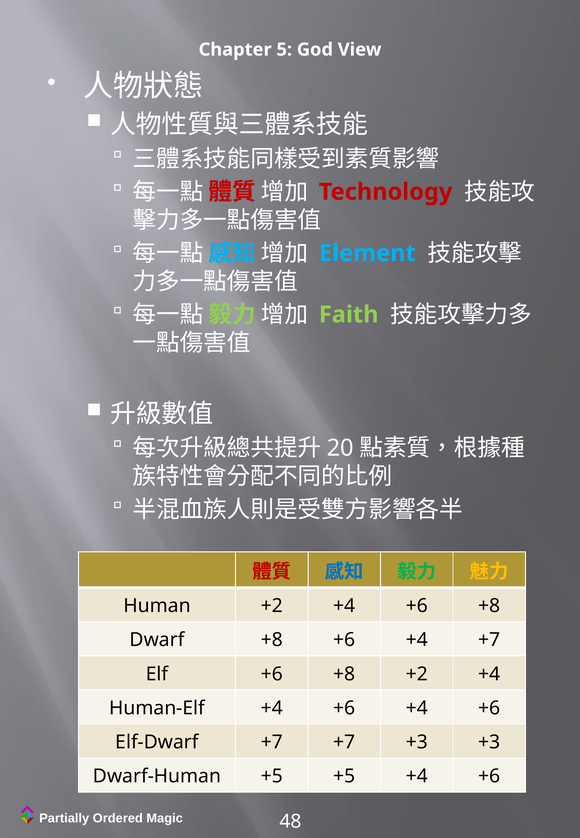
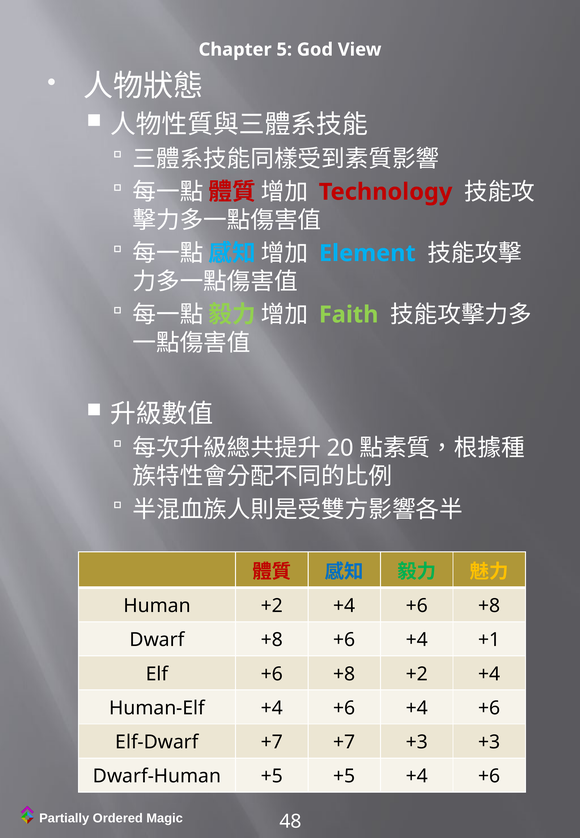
+4 +7: +7 -> +1 (489, 640)
